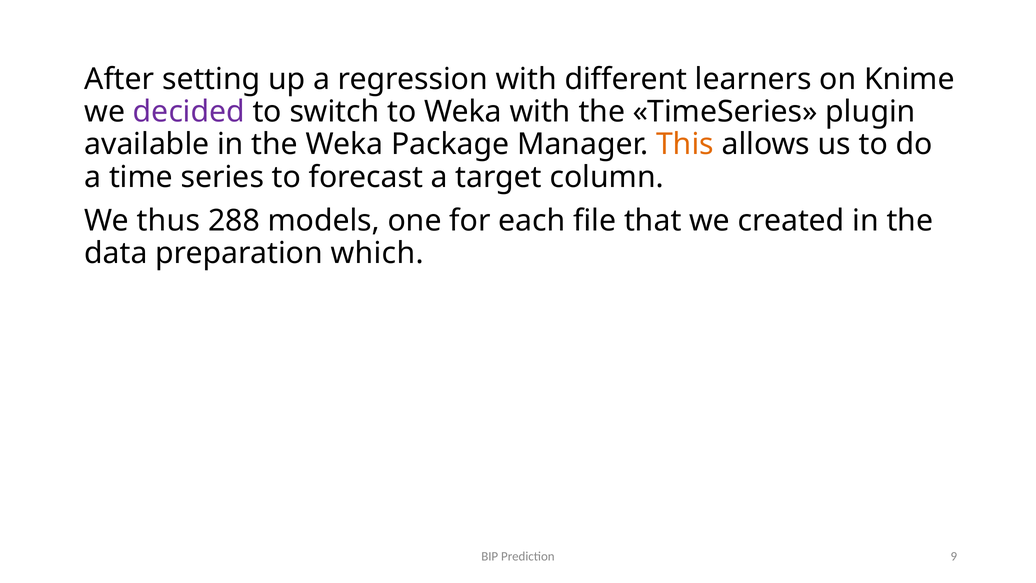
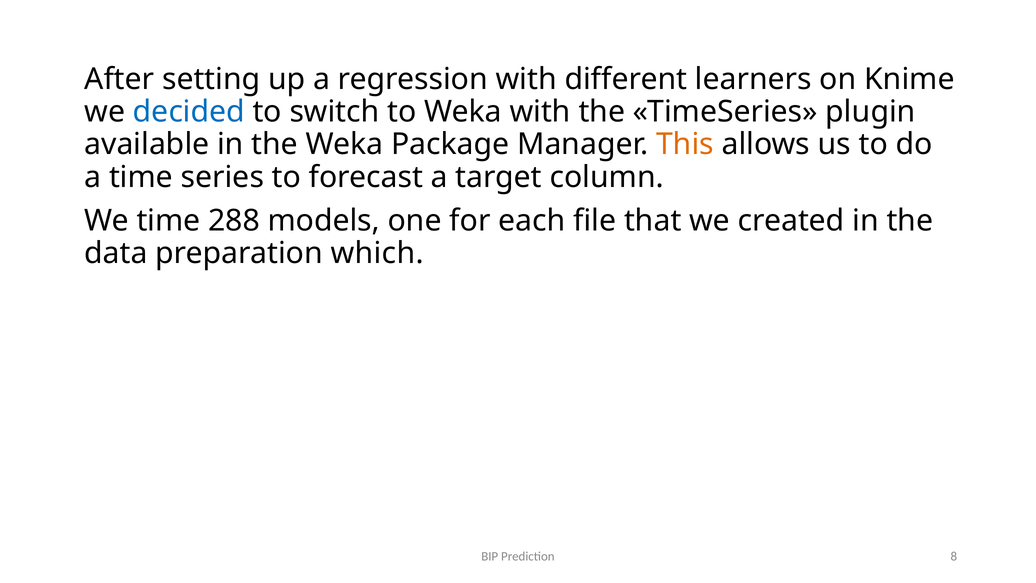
decided colour: purple -> blue (189, 112)
We thus: thus -> time (169, 220)
9: 9 -> 8 (954, 556)
